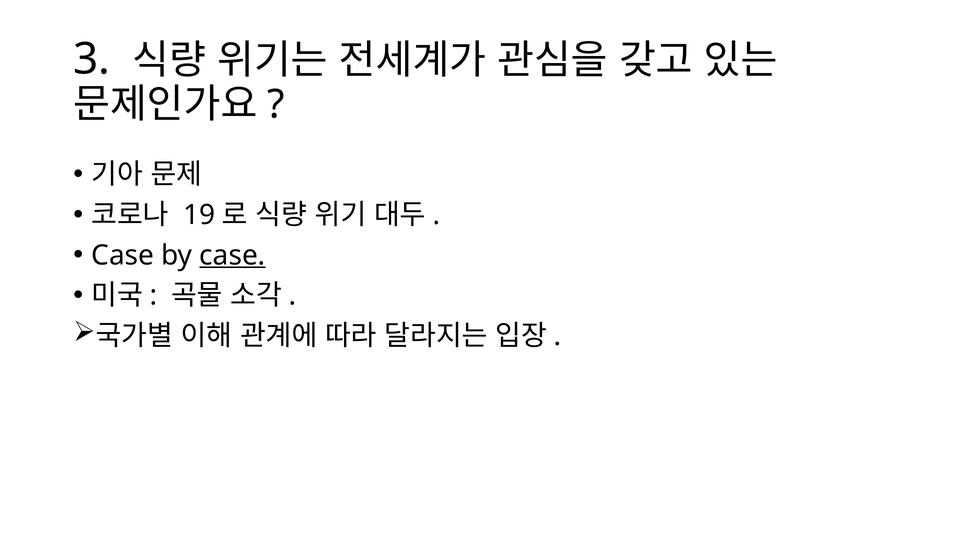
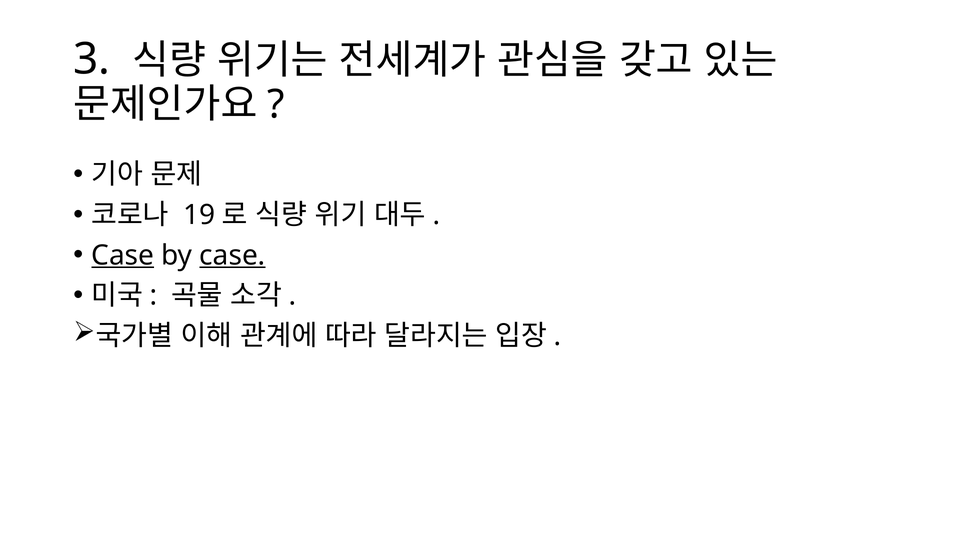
Case underline: none -> present (123, 255)
